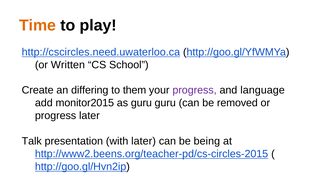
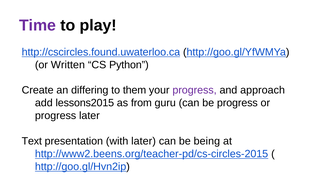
Time colour: orange -> purple (38, 25)
http://cscircles.need.uwaterloo.ca: http://cscircles.need.uwaterloo.ca -> http://cscircles.found.uwaterloo.ca (101, 52)
School: School -> Python (129, 65)
language: language -> approach (263, 90)
monitor2015: monitor2015 -> lessons2015 (85, 103)
as guru: guru -> from (141, 103)
be removed: removed -> progress (237, 103)
Talk: Talk -> Text (32, 141)
